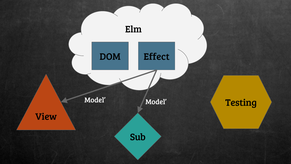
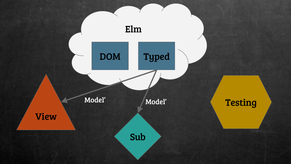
Effect: Effect -> Typed (157, 57)
